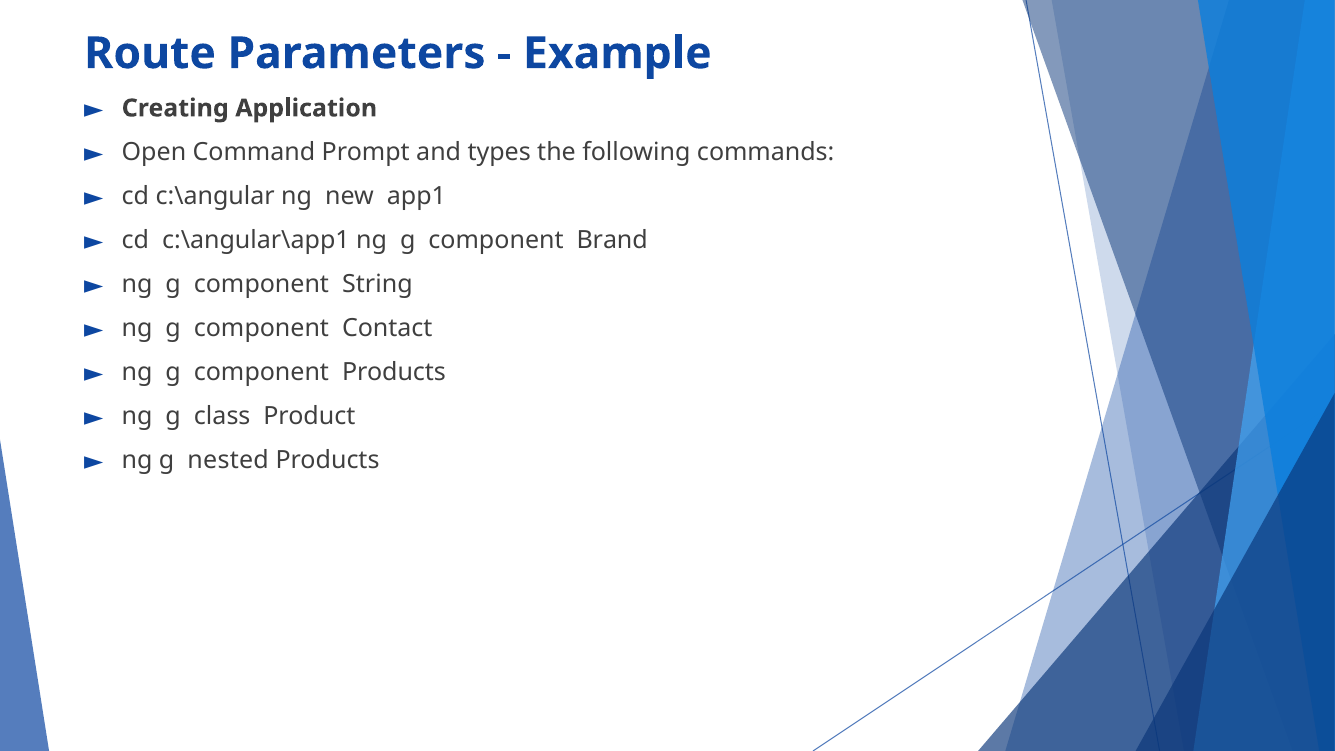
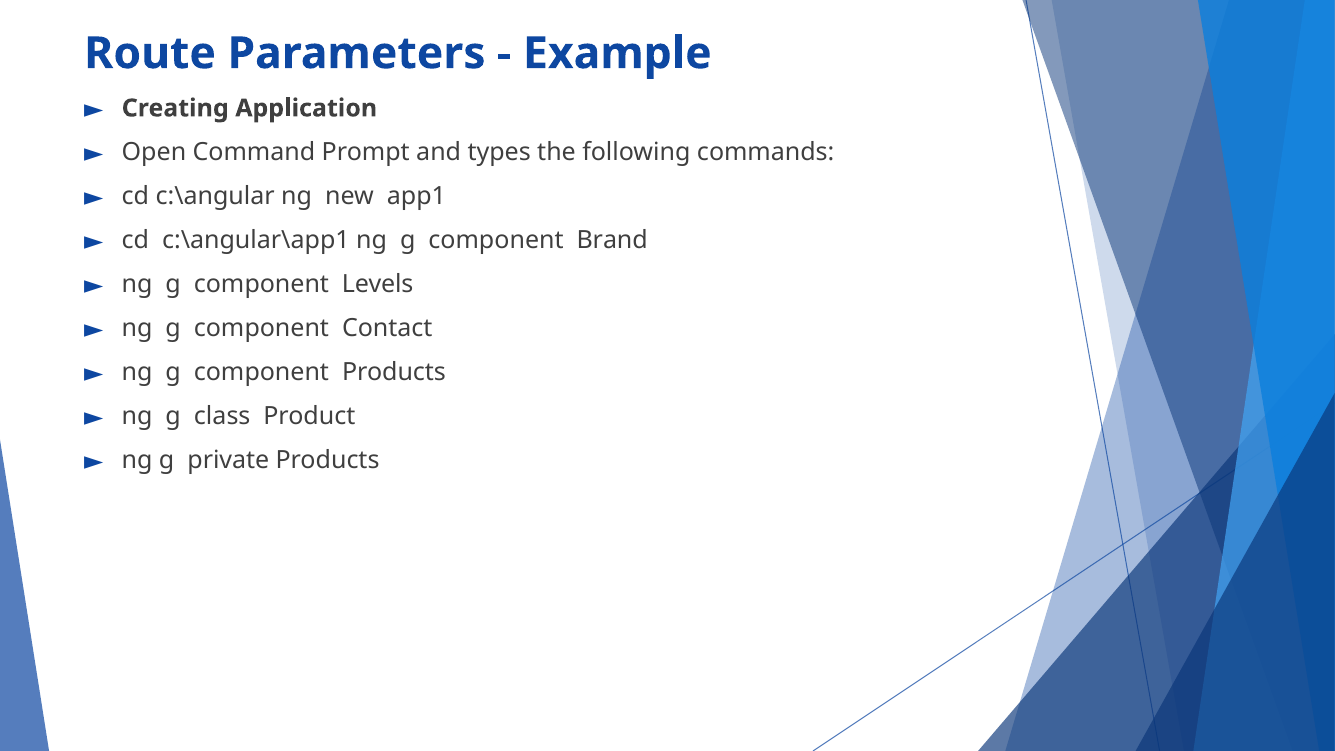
String: String -> Levels (378, 284)
nested: nested -> private (228, 460)
